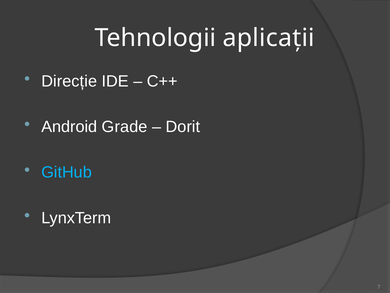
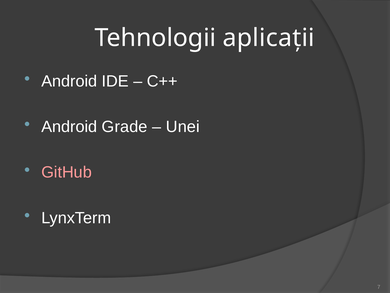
Direcție: Direcție -> Android (69, 81)
Dorit: Dorit -> Unei (183, 127)
GitHub colour: light blue -> pink (67, 172)
